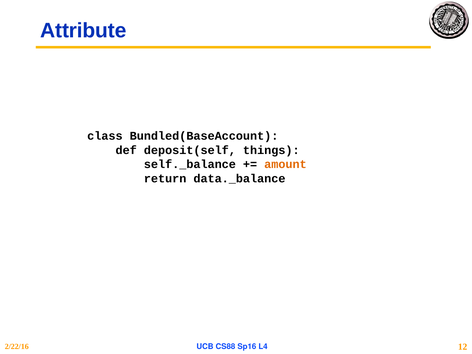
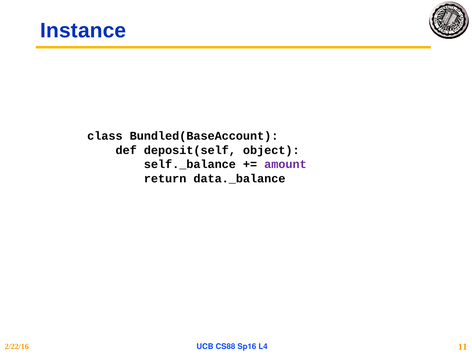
Attribute: Attribute -> Instance (83, 31)
things: things -> object (271, 150)
amount colour: orange -> purple (285, 164)
12: 12 -> 11 (463, 347)
